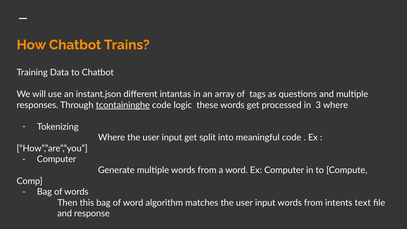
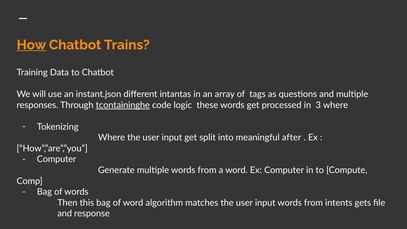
How underline: none -> present (31, 45)
meaningful code: code -> after (292, 138)
text: text -> gets (363, 203)
